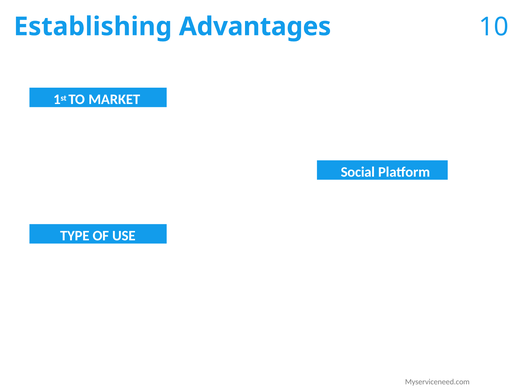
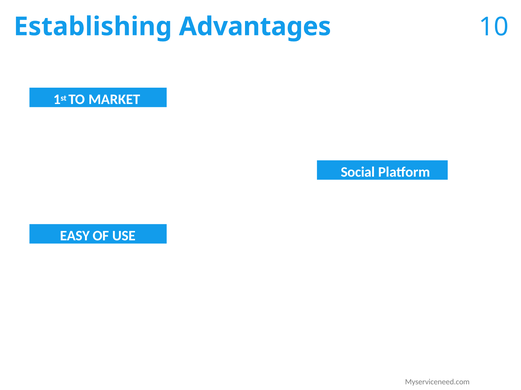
TYPE: TYPE -> EASY (75, 236)
